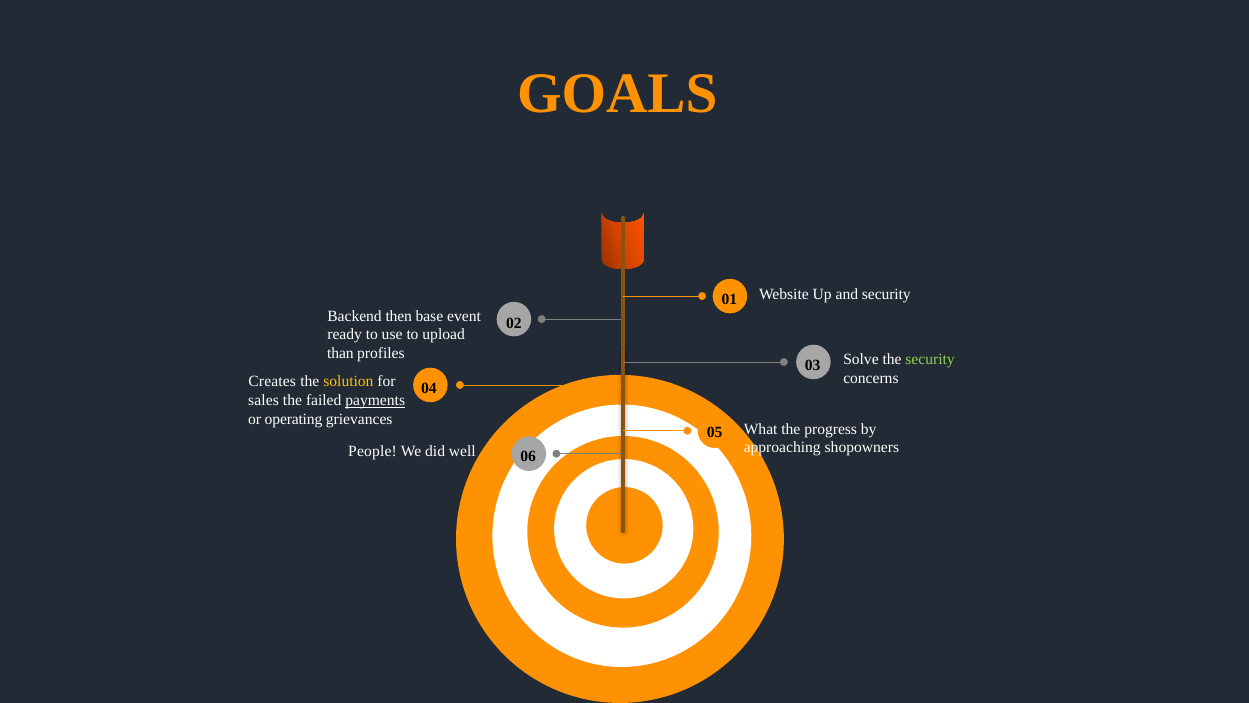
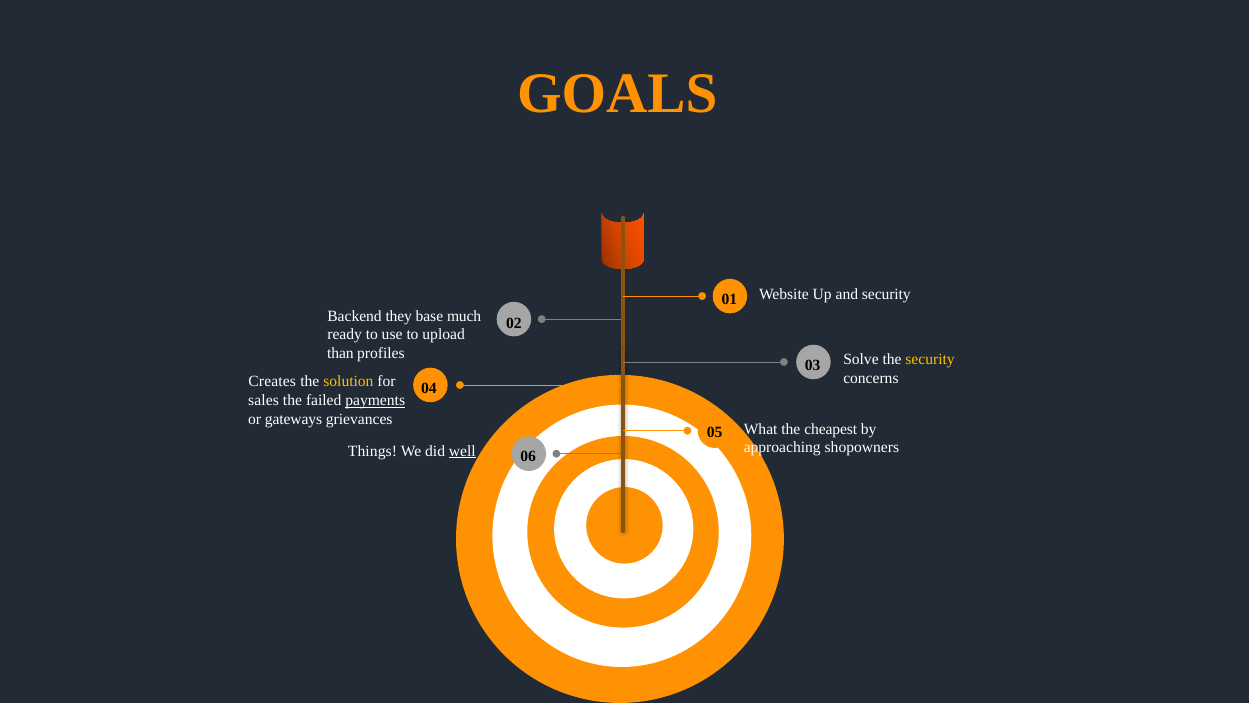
then: then -> they (399, 316)
event: event -> much (464, 316)
security colour: light green -> yellow (930, 359)
operating: operating -> gateways (294, 419)
progress: progress -> cheapest (831, 429)
People: People -> Things (373, 451)
well underline: none -> present (462, 451)
